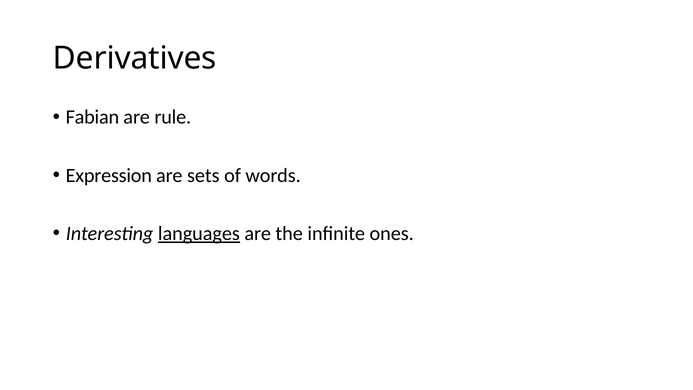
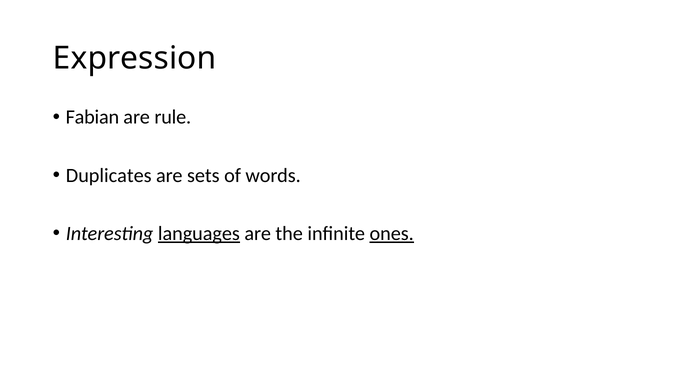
Derivatives: Derivatives -> Expression (135, 58)
Expression: Expression -> Duplicates (109, 175)
ones underline: none -> present (392, 233)
